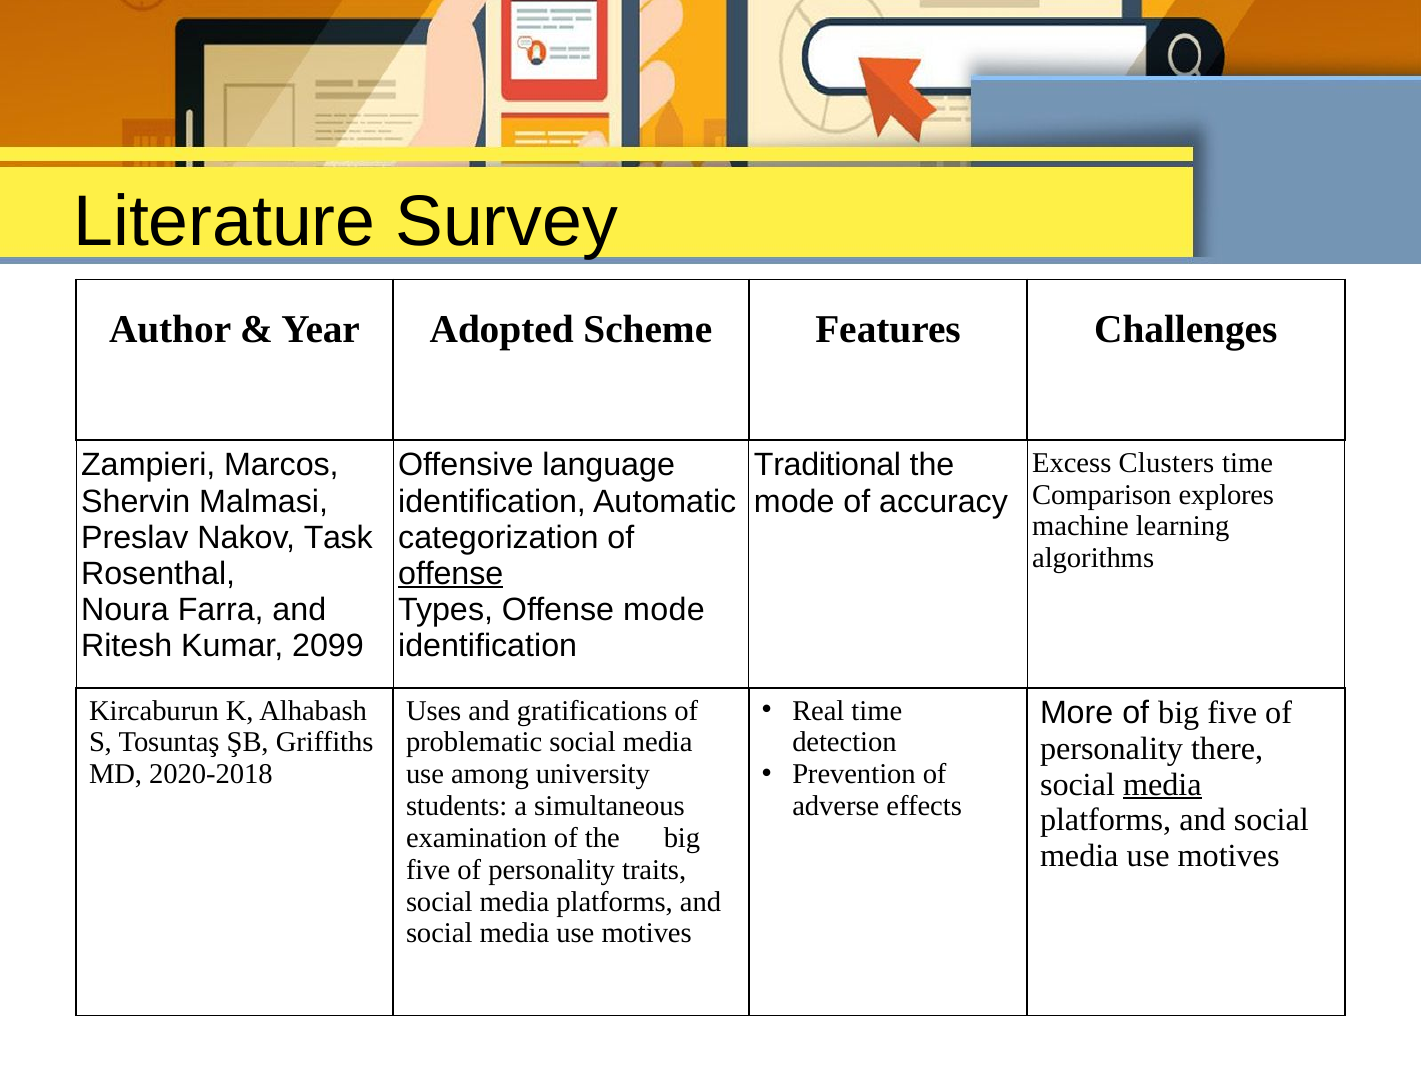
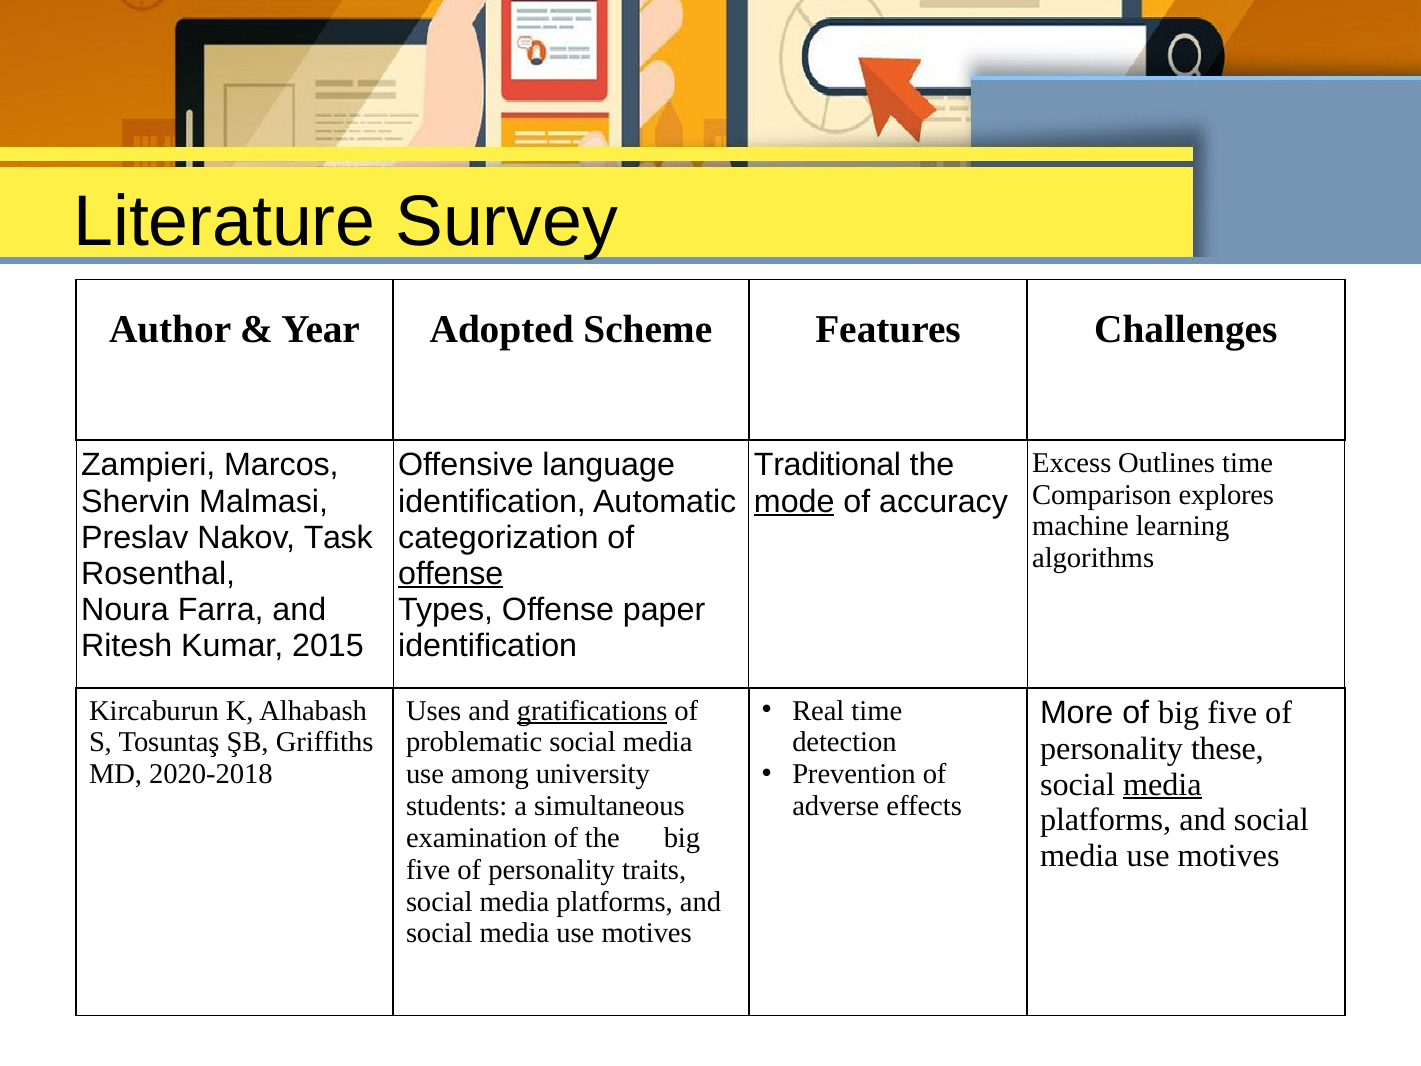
Clusters: Clusters -> Outlines (1167, 463)
mode underline: none -> present (794, 501)
Offense mode: mode -> paper (664, 609)
2099: 2099 -> 2015 (328, 646)
gratifications underline: none -> present (592, 710)
there: there -> these (1227, 748)
